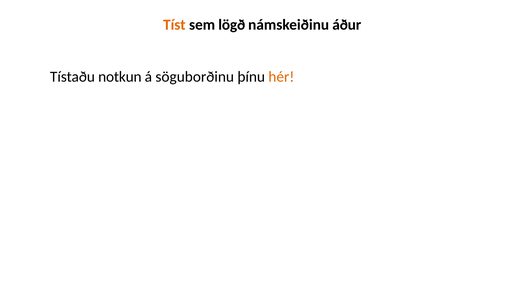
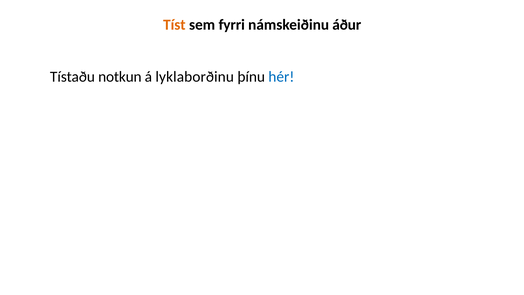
lögð: lögð -> fyrri (232, 25)
söguborðinu: söguborðinu -> lyklaborðinu (195, 77)
hér colour: orange -> blue (281, 77)
